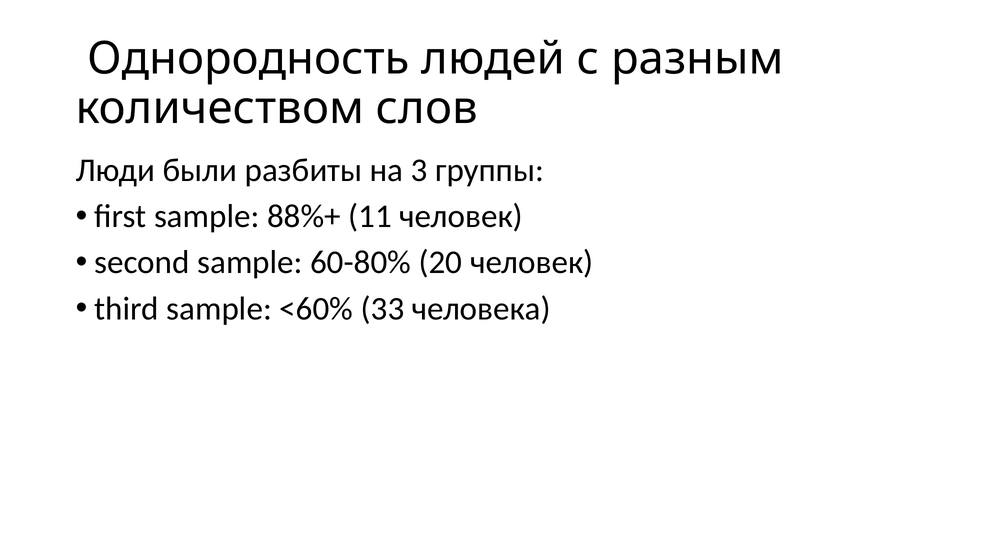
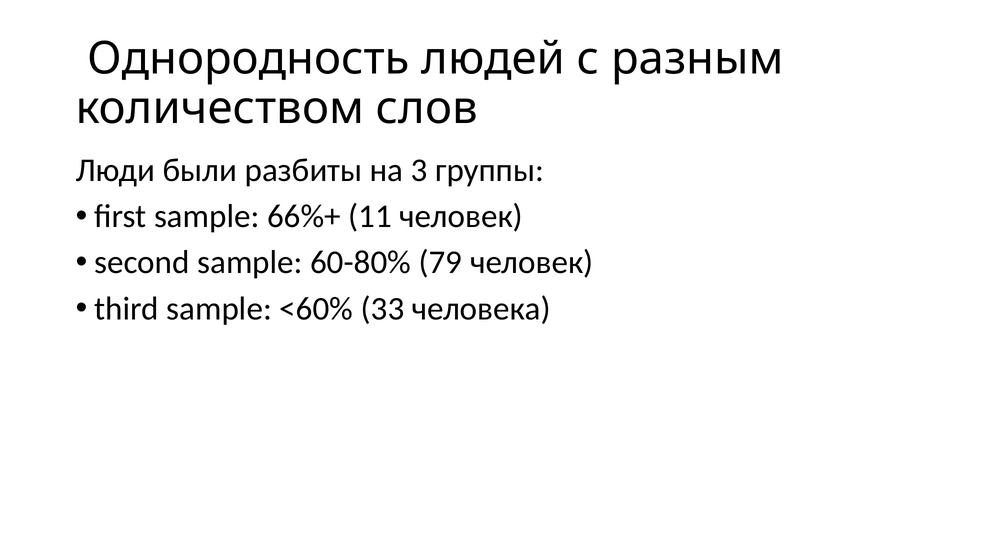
88%+: 88%+ -> 66%+ (304, 216)
20: 20 -> 79 (440, 262)
